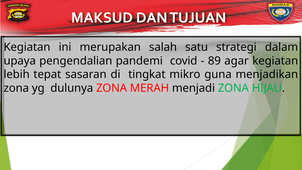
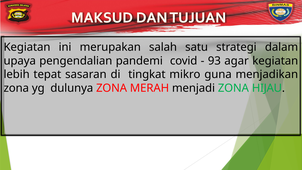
89: 89 -> 93 (214, 61)
